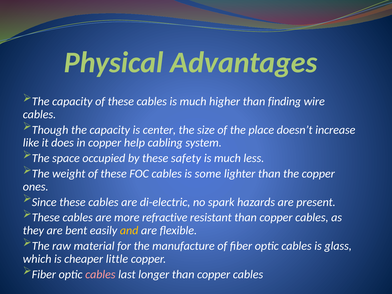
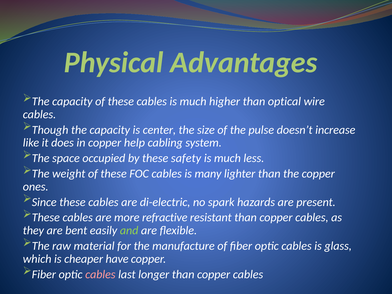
finding: finding -> optical (284, 101)
place: place -> pulse (261, 130)
some: some -> many (208, 174)
and colour: yellow -> light green (129, 230)
little: little -> have (117, 259)
